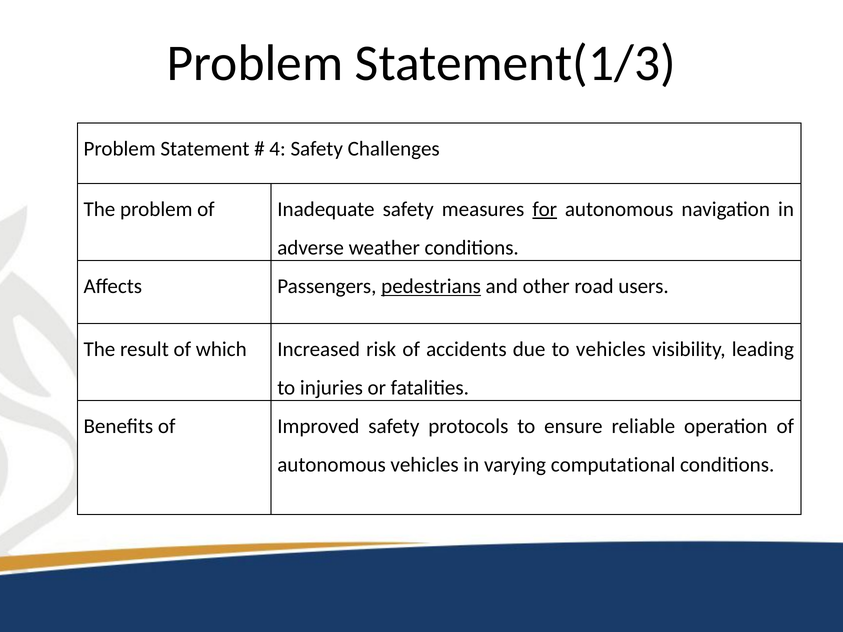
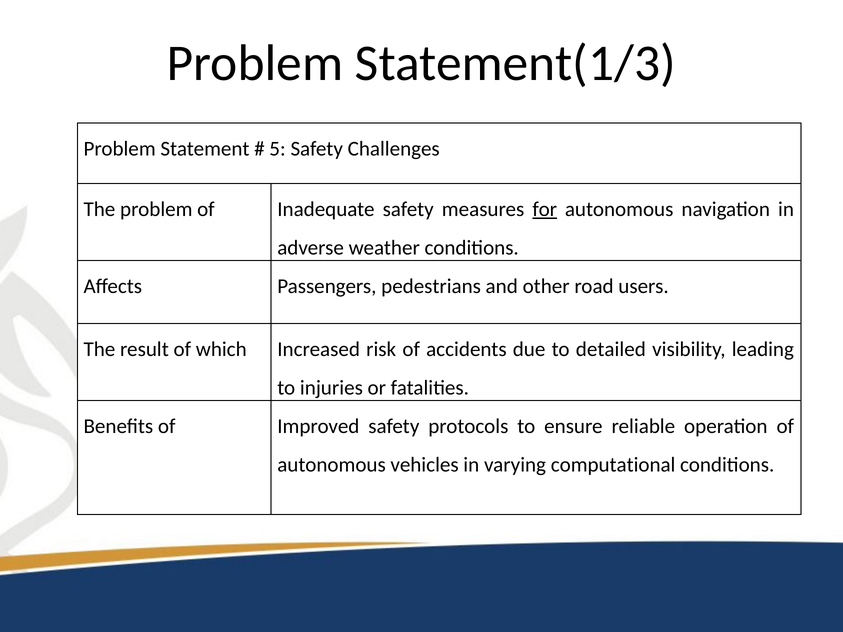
4: 4 -> 5 (277, 149)
pedestrians underline: present -> none (431, 287)
to vehicles: vehicles -> detailed (611, 349)
